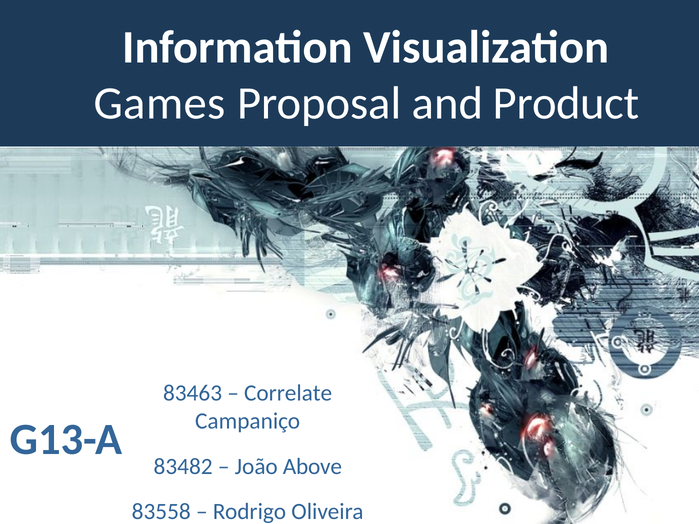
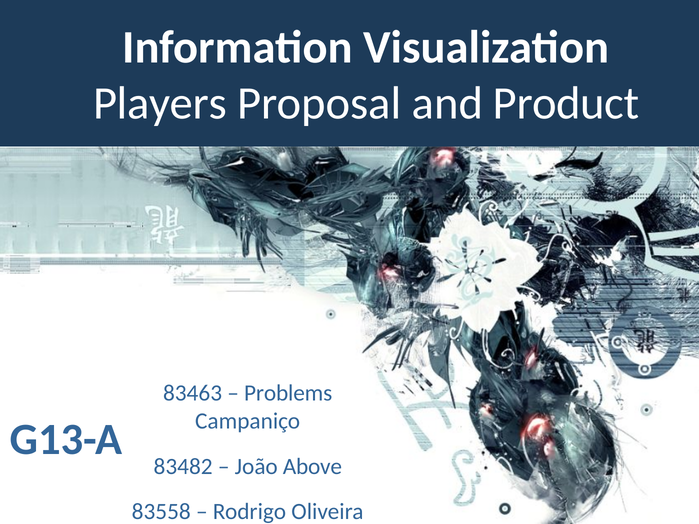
Games: Games -> Players (160, 103)
Correlate: Correlate -> Problems (288, 393)
